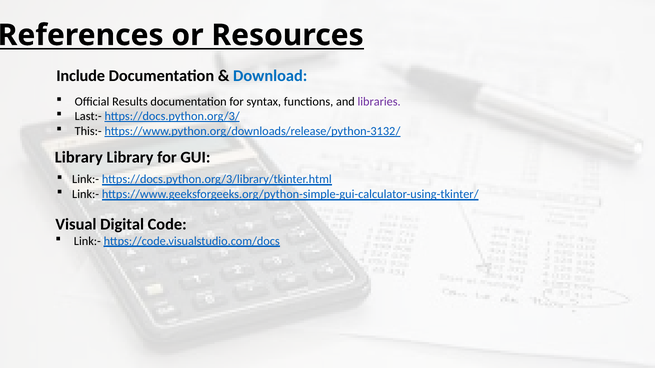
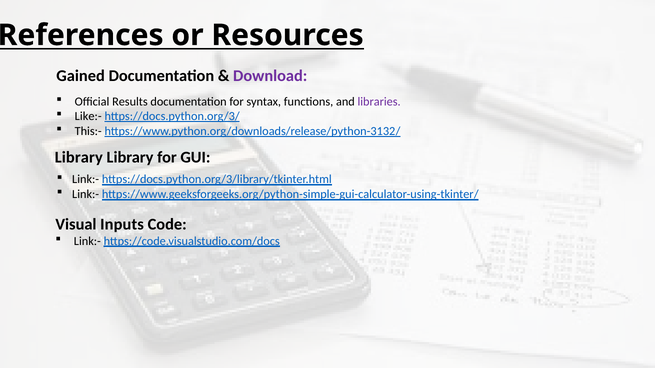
Include: Include -> Gained (81, 76)
Download colour: blue -> purple (270, 76)
Last:-: Last:- -> Like:- (88, 116)
Digital: Digital -> Inputs (122, 224)
